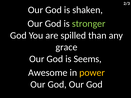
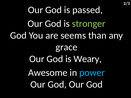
shaken: shaken -> passed (88, 10)
spilled: spilled -> seems (73, 35)
Seems: Seems -> Weary (88, 59)
power colour: yellow -> light blue (92, 73)
